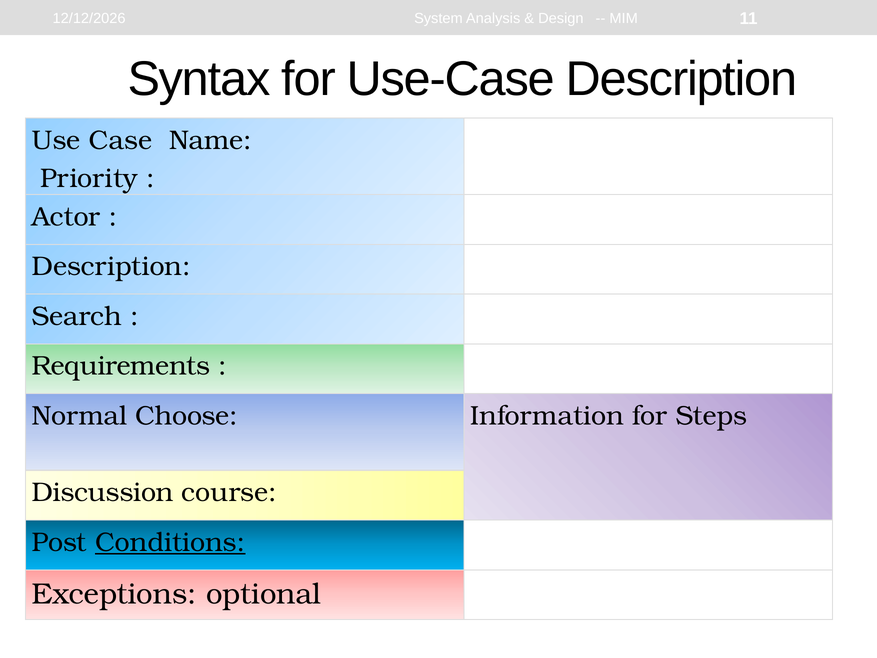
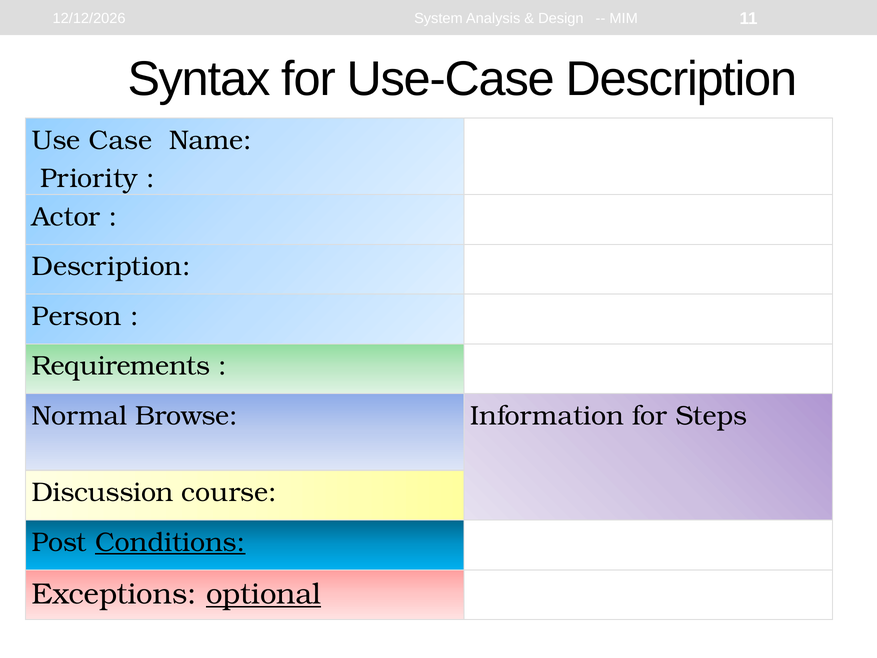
Search: Search -> Person (77, 316)
Choose: Choose -> Browse (187, 416)
optional underline: none -> present (264, 594)
